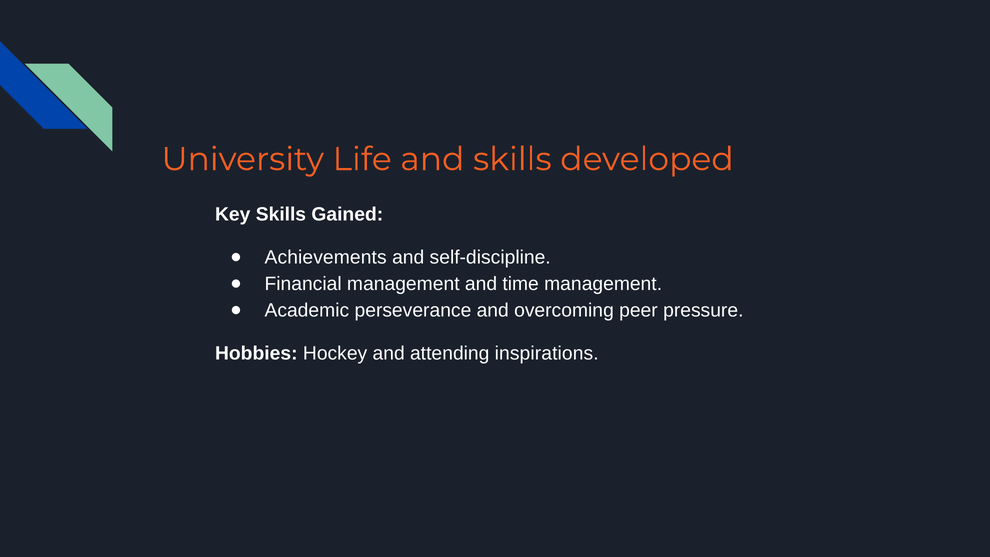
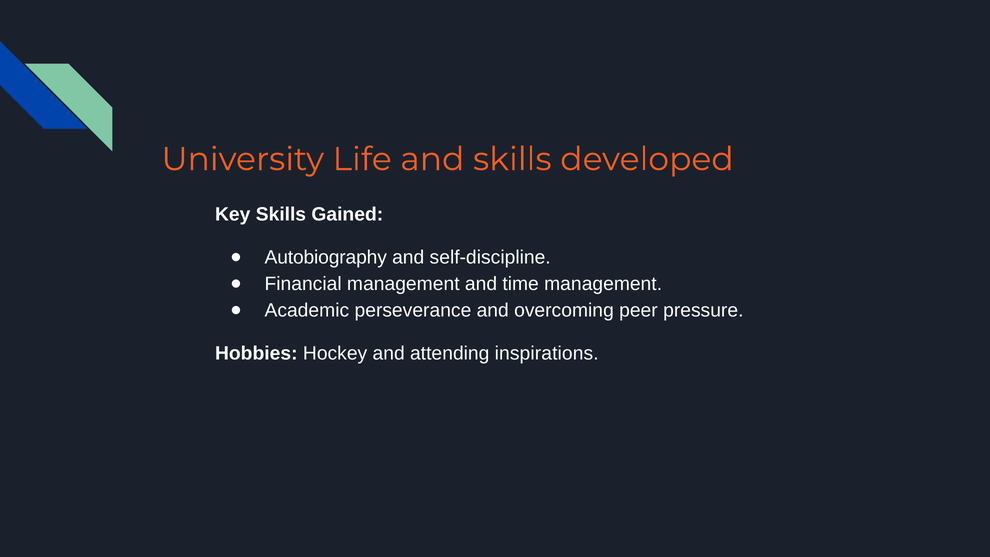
Achievements: Achievements -> Autobiography (326, 257)
